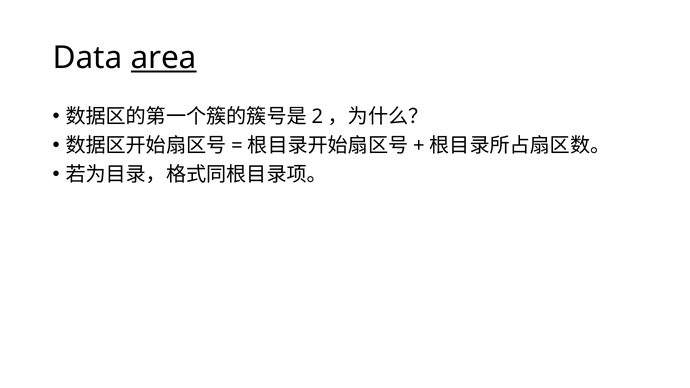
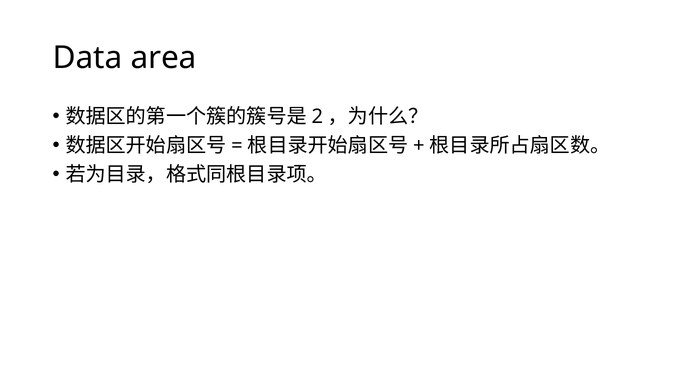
area underline: present -> none (164, 58)
